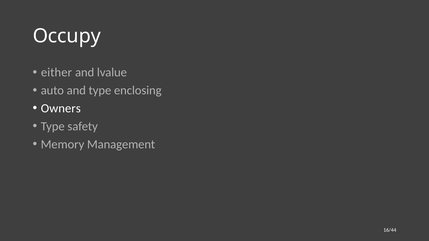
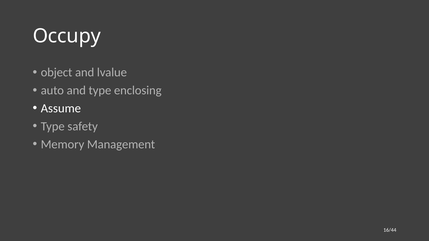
either: either -> object (57, 73)
Owners: Owners -> Assume (61, 109)
